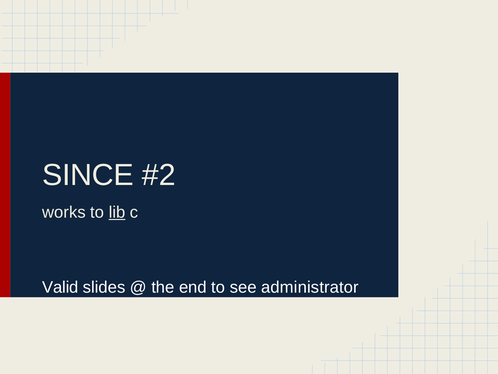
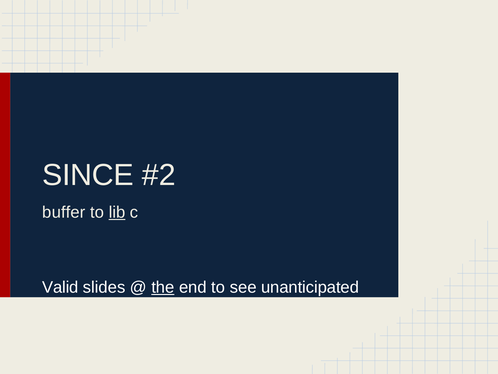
works: works -> buffer (64, 212)
the underline: none -> present (163, 287)
administrator: administrator -> unanticipated (310, 287)
